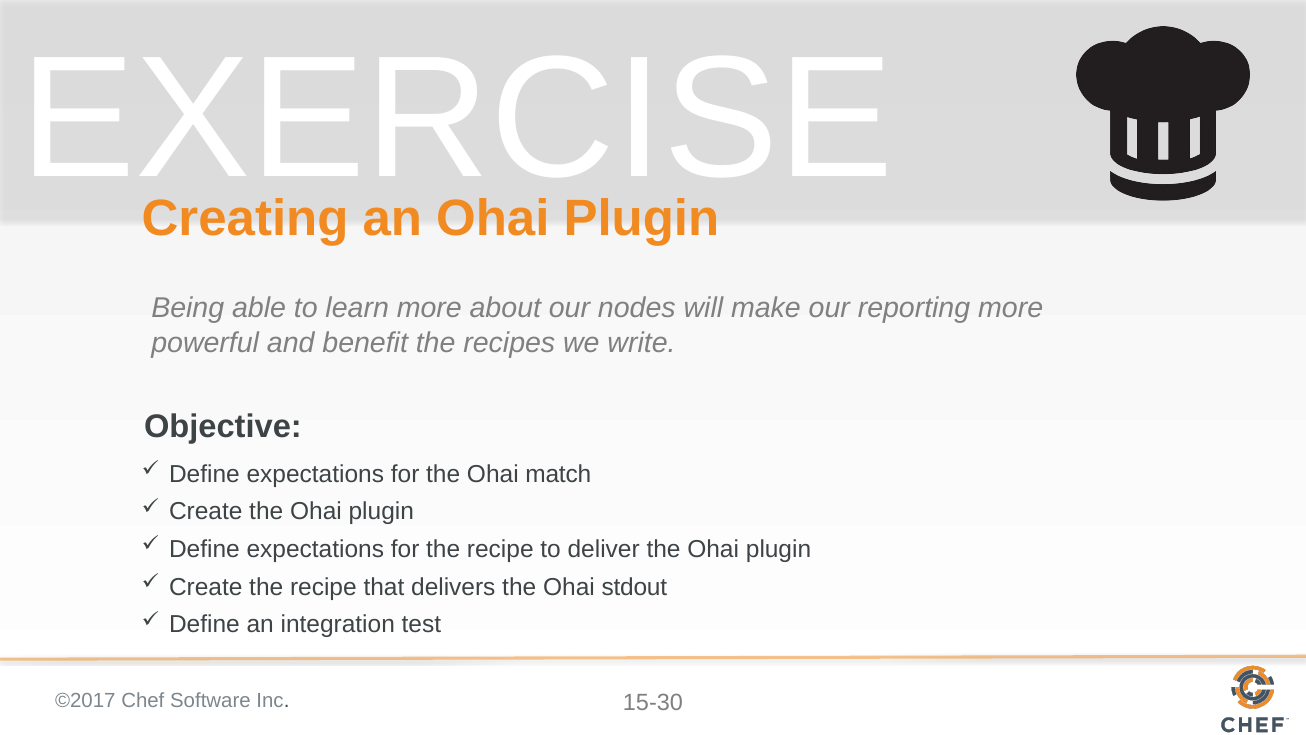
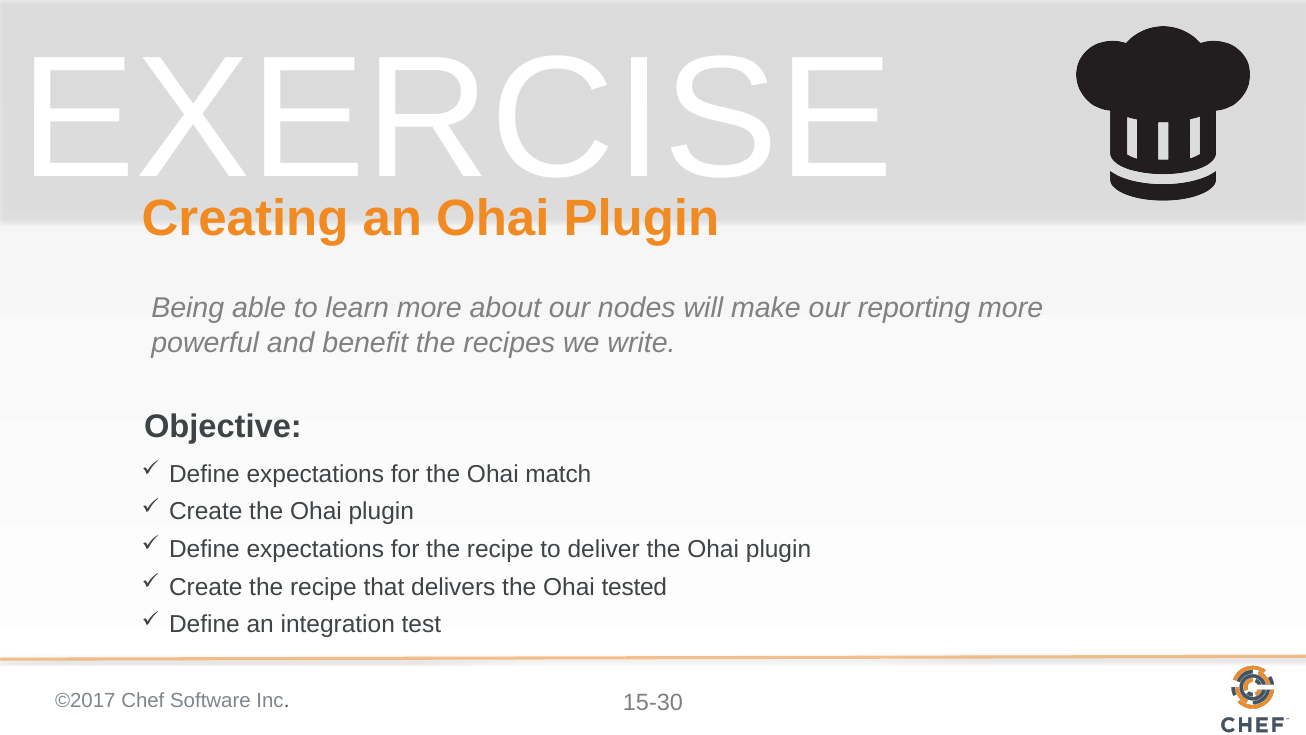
stdout: stdout -> tested (634, 587)
